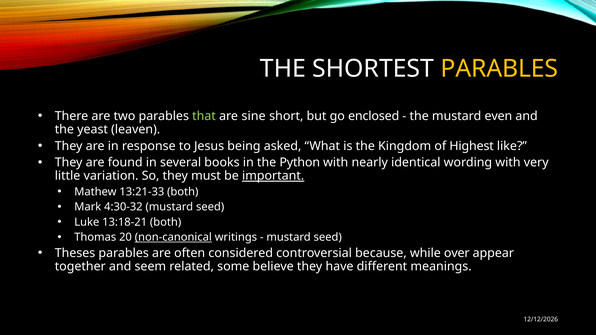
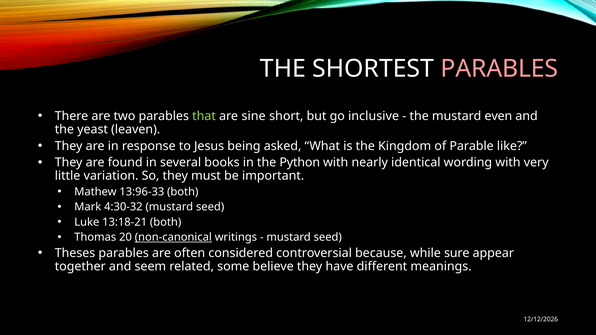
PARABLES colour: yellow -> pink (499, 69)
enclosed: enclosed -> inclusive (374, 116)
Highest: Highest -> Parable (472, 146)
important underline: present -> none (273, 176)
13:21-33: 13:21-33 -> 13:96-33 (142, 192)
over: over -> sure (457, 253)
